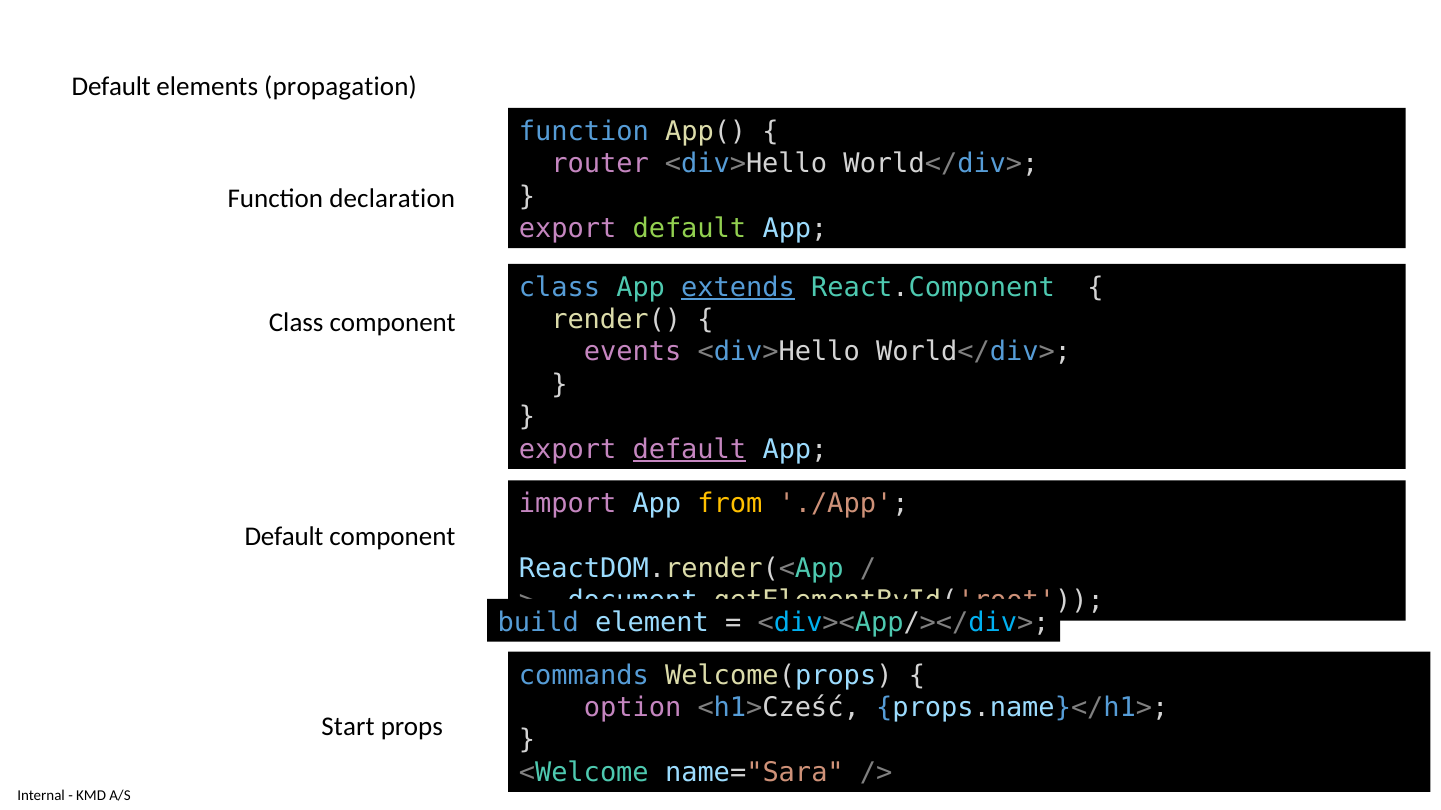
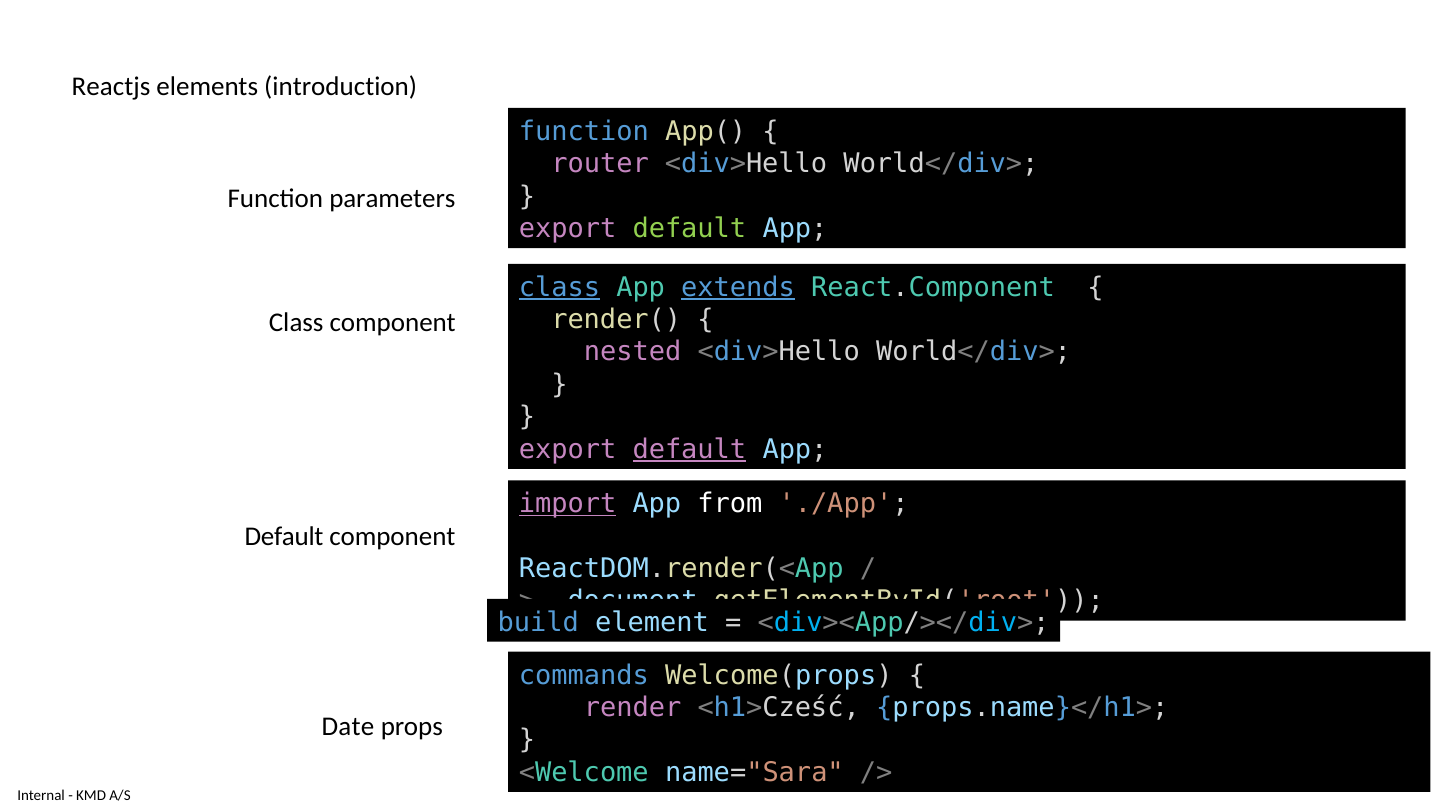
Default: Default -> Reactjs (111, 87)
propagation: propagation -> introduction (341, 87)
declaration: declaration -> parameters (392, 198)
class underline: none -> present (560, 287)
events: events -> nested (633, 352)
import underline: none -> present (568, 504)
from colour: yellow -> white (730, 504)
option: option -> render (633, 708)
Start: Start -> Date (348, 727)
